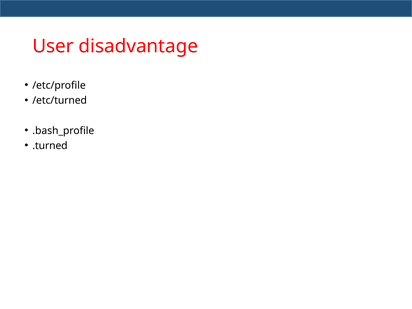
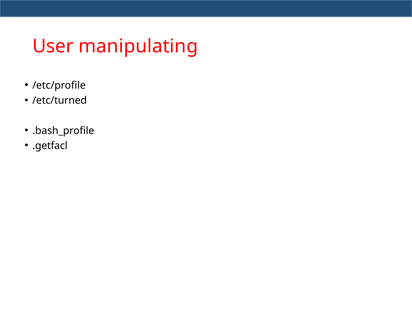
disadvantage: disadvantage -> manipulating (138, 46)
.turned: .turned -> .getfacl (50, 146)
